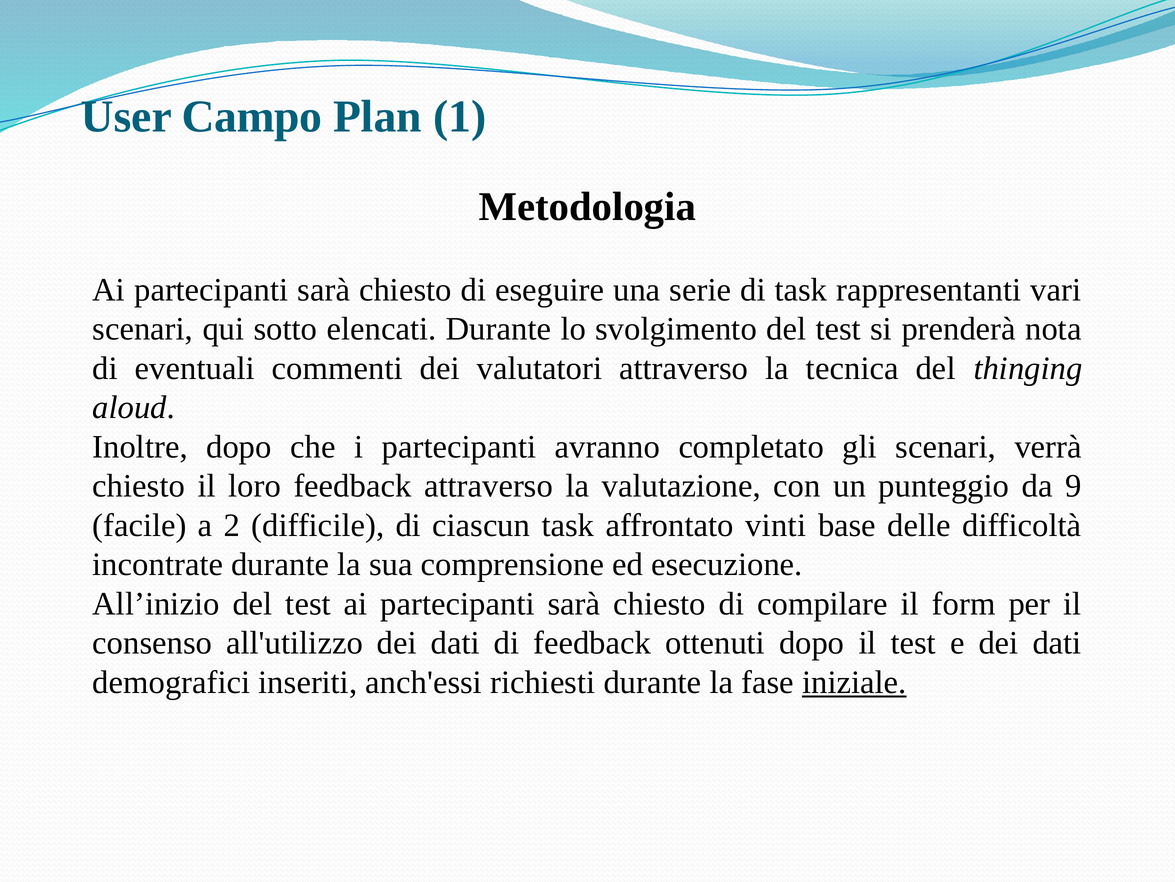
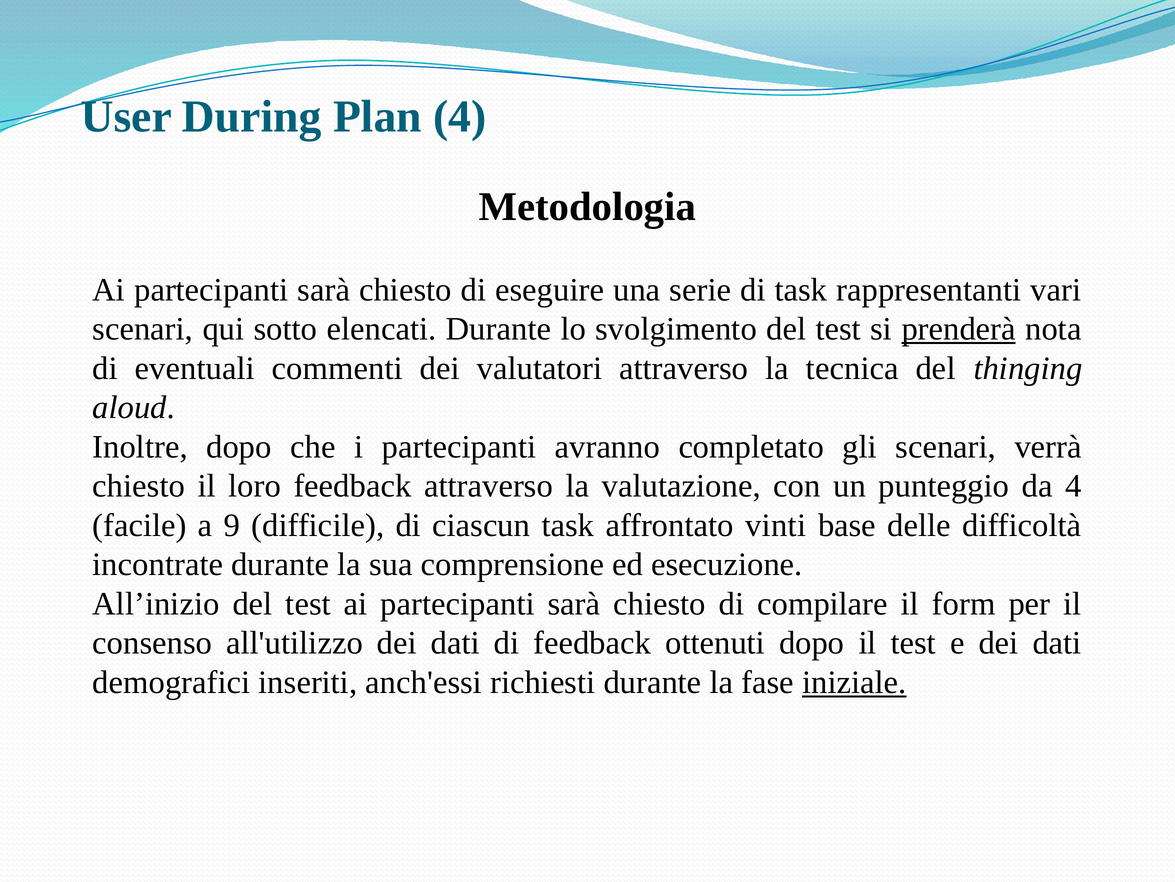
Campo: Campo -> During (252, 117)
Plan 1: 1 -> 4 (460, 117)
prenderà underline: none -> present (959, 329)
da 9: 9 -> 4 (1073, 486)
2: 2 -> 9 (232, 525)
